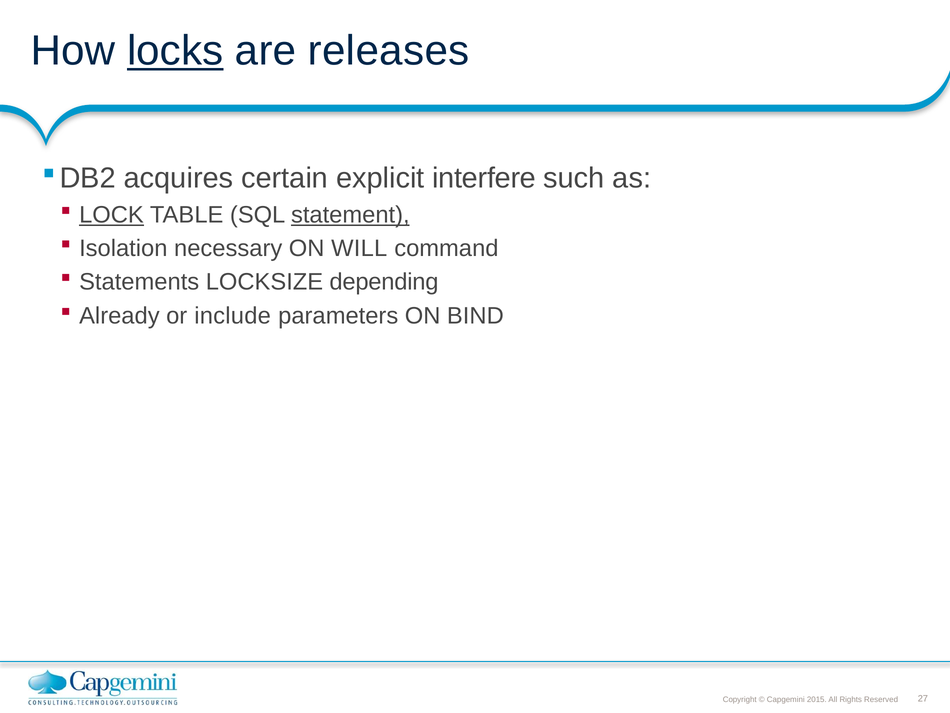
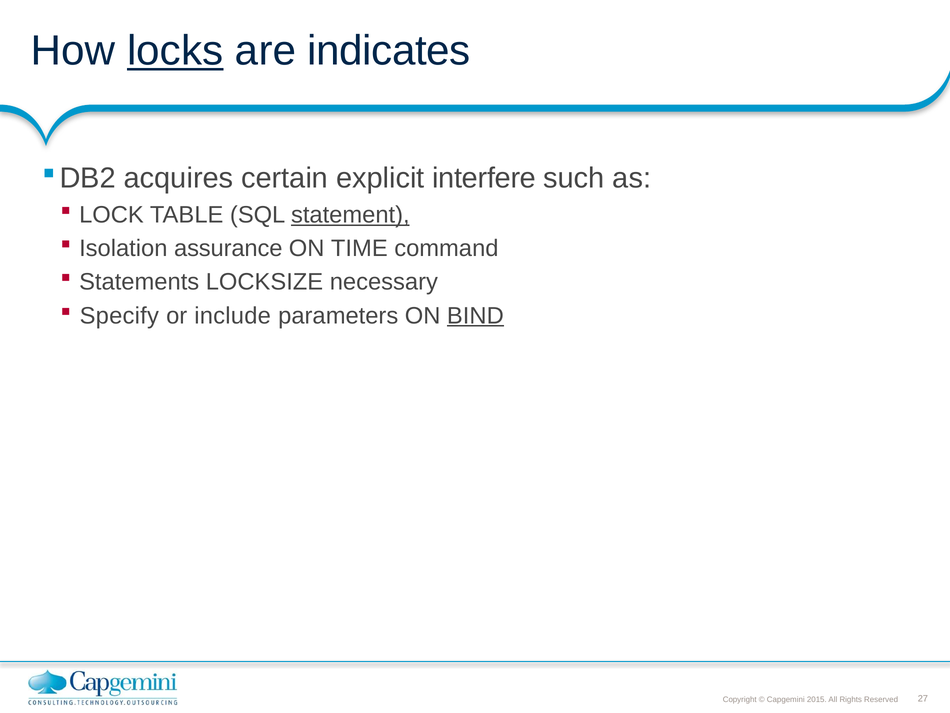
releases: releases -> indicates (389, 51)
LOCK underline: present -> none (111, 215)
necessary: necessary -> assurance (228, 248)
WILL: WILL -> TIME (359, 248)
depending: depending -> necessary (384, 282)
Already: Already -> Specify (119, 315)
BIND underline: none -> present (475, 315)
